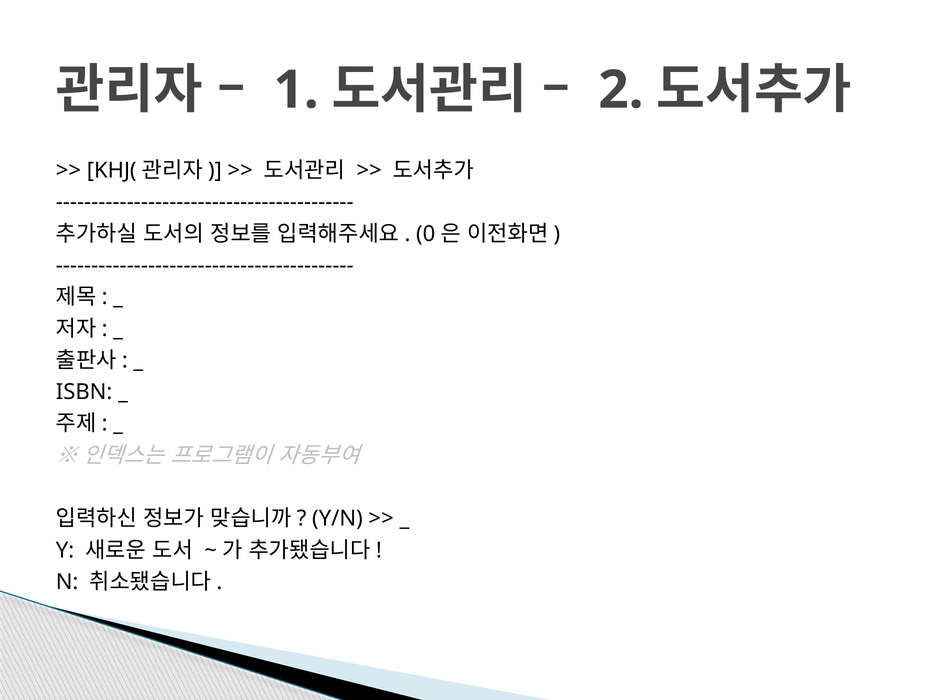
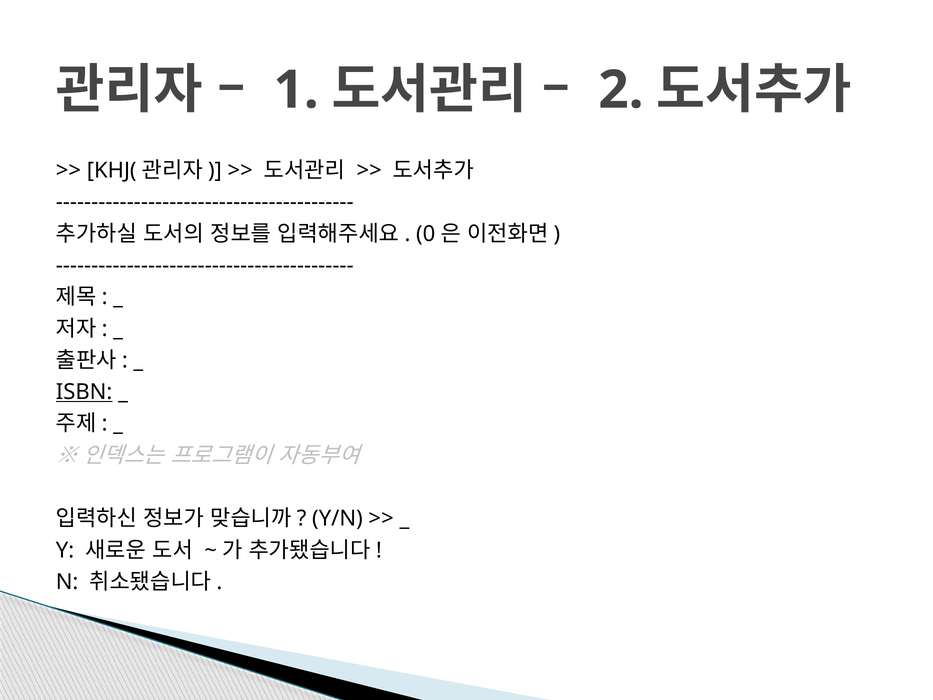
ISBN underline: none -> present (84, 392)
